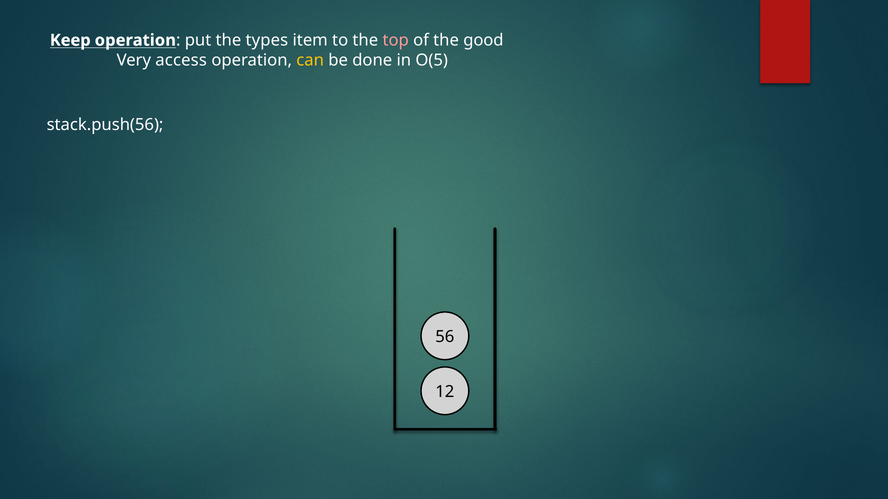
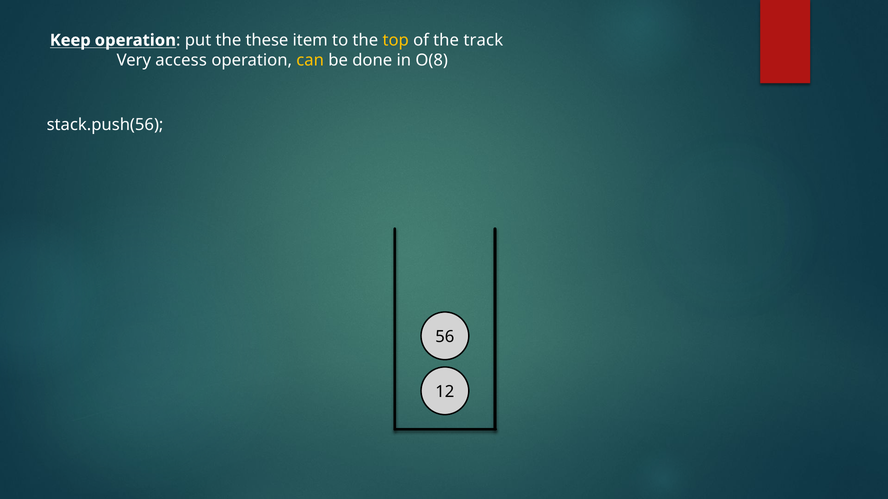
types: types -> these (267, 40)
top colour: pink -> yellow (396, 40)
good: good -> track (483, 40)
O(5: O(5 -> O(8 (432, 60)
